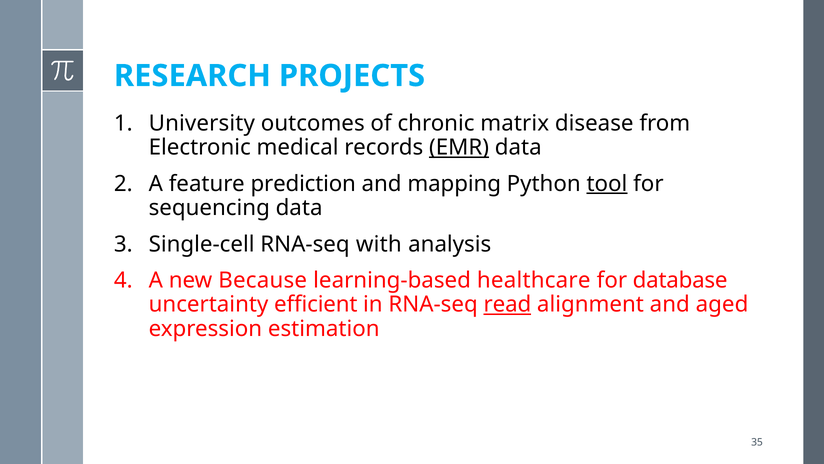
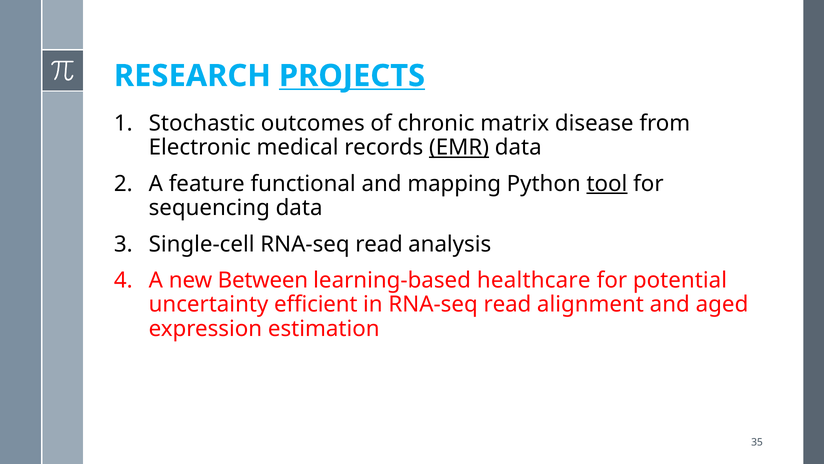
PROJECTS underline: none -> present (352, 76)
University: University -> Stochastic (202, 123)
prediction: prediction -> functional (303, 184)
Single-cell RNA-seq with: with -> read (379, 244)
Because: Because -> Between (263, 280)
database: database -> potential (680, 280)
read underline: present -> none (507, 304)
